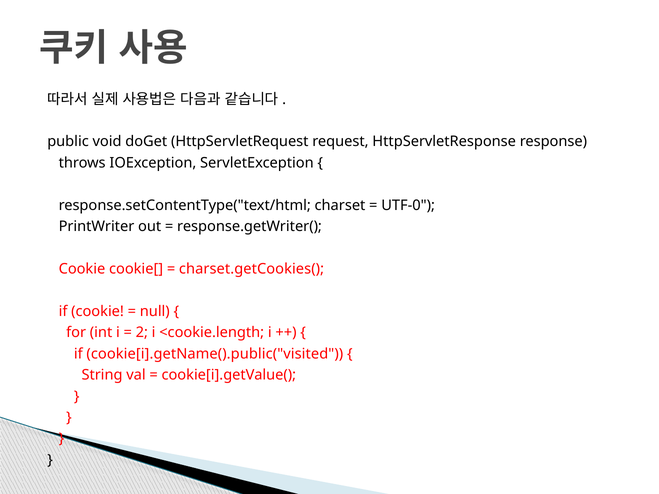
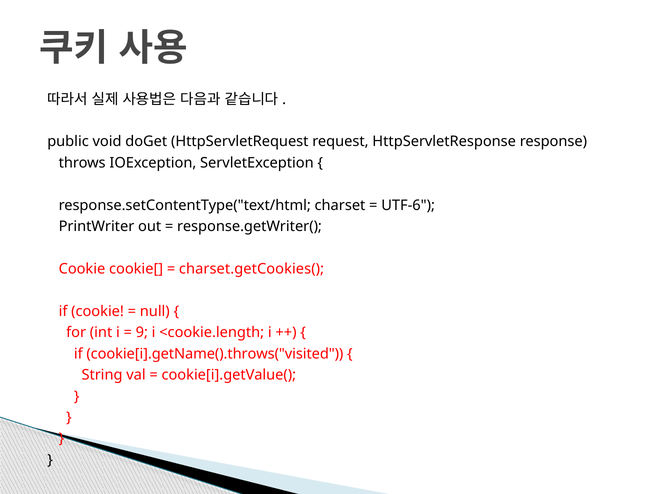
UTF-0: UTF-0 -> UTF-6 (408, 205)
2: 2 -> 9 (142, 333)
cookie[i].getName().public("visited: cookie[i].getName().public("visited -> cookie[i].getName().throws("visited (215, 354)
